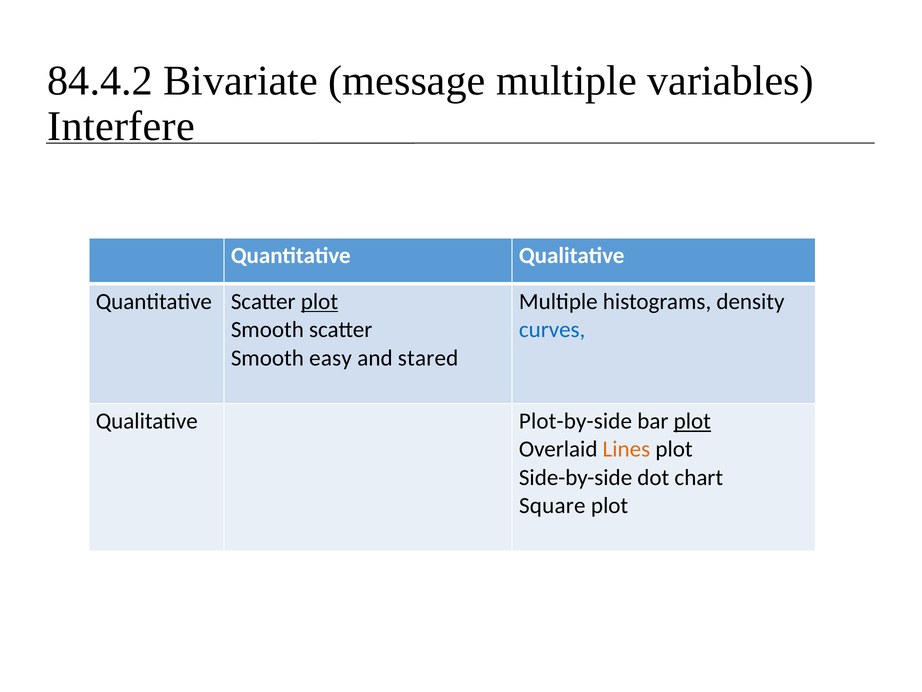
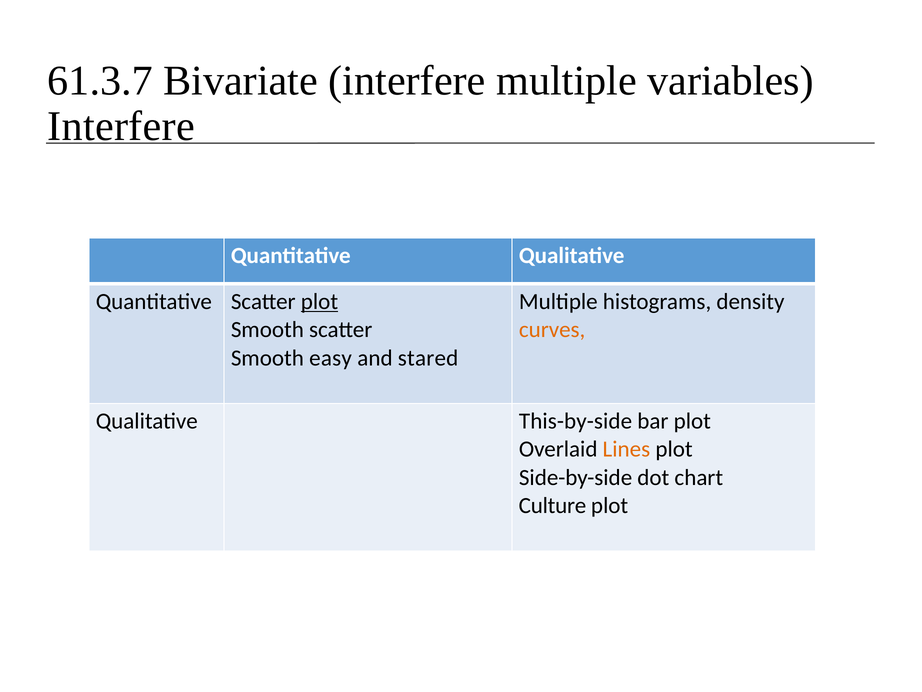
84.4.2: 84.4.2 -> 61.3.7 (100, 81)
Bivariate message: message -> interfere (407, 81)
curves colour: blue -> orange (552, 330)
Plot-by-side: Plot-by-side -> This-by-side (576, 421)
plot underline: present -> none (692, 421)
Square: Square -> Culture (553, 505)
